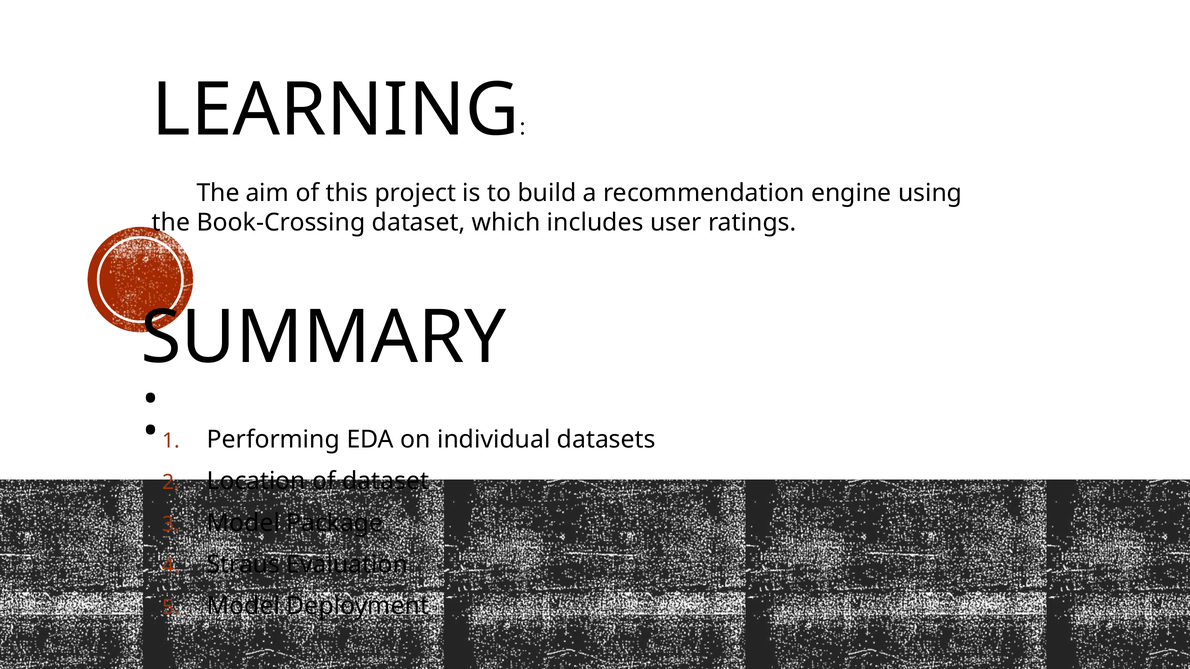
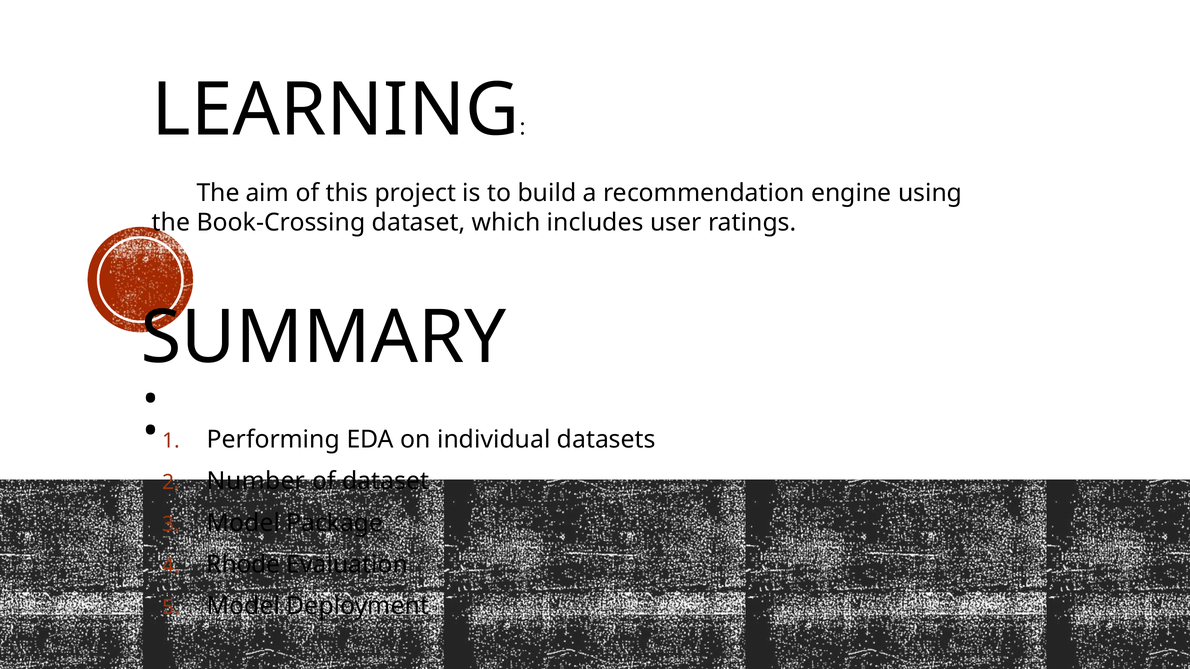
Location: Location -> Number (256, 482)
Straus: Straus -> Rhode (243, 565)
